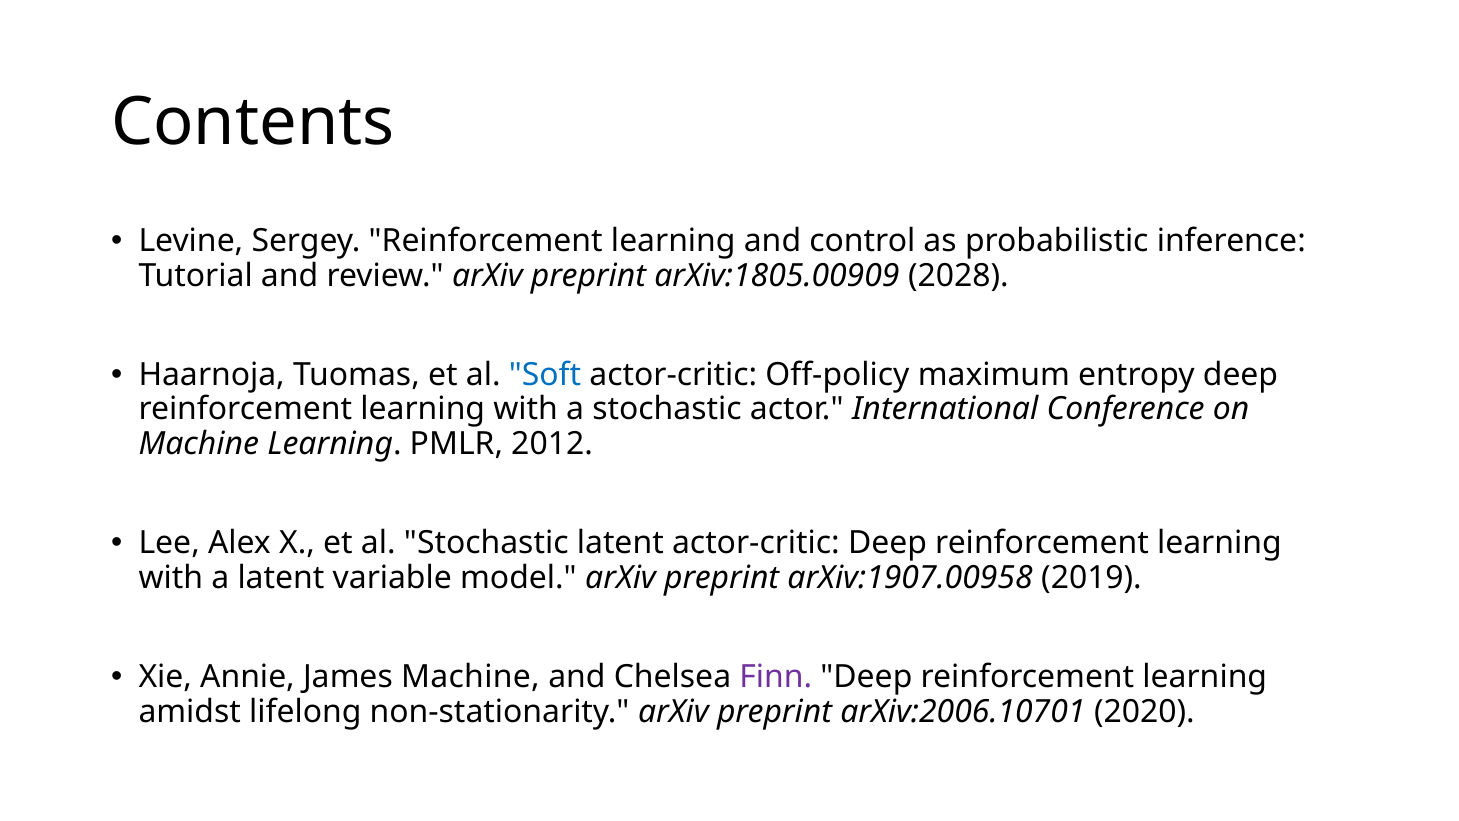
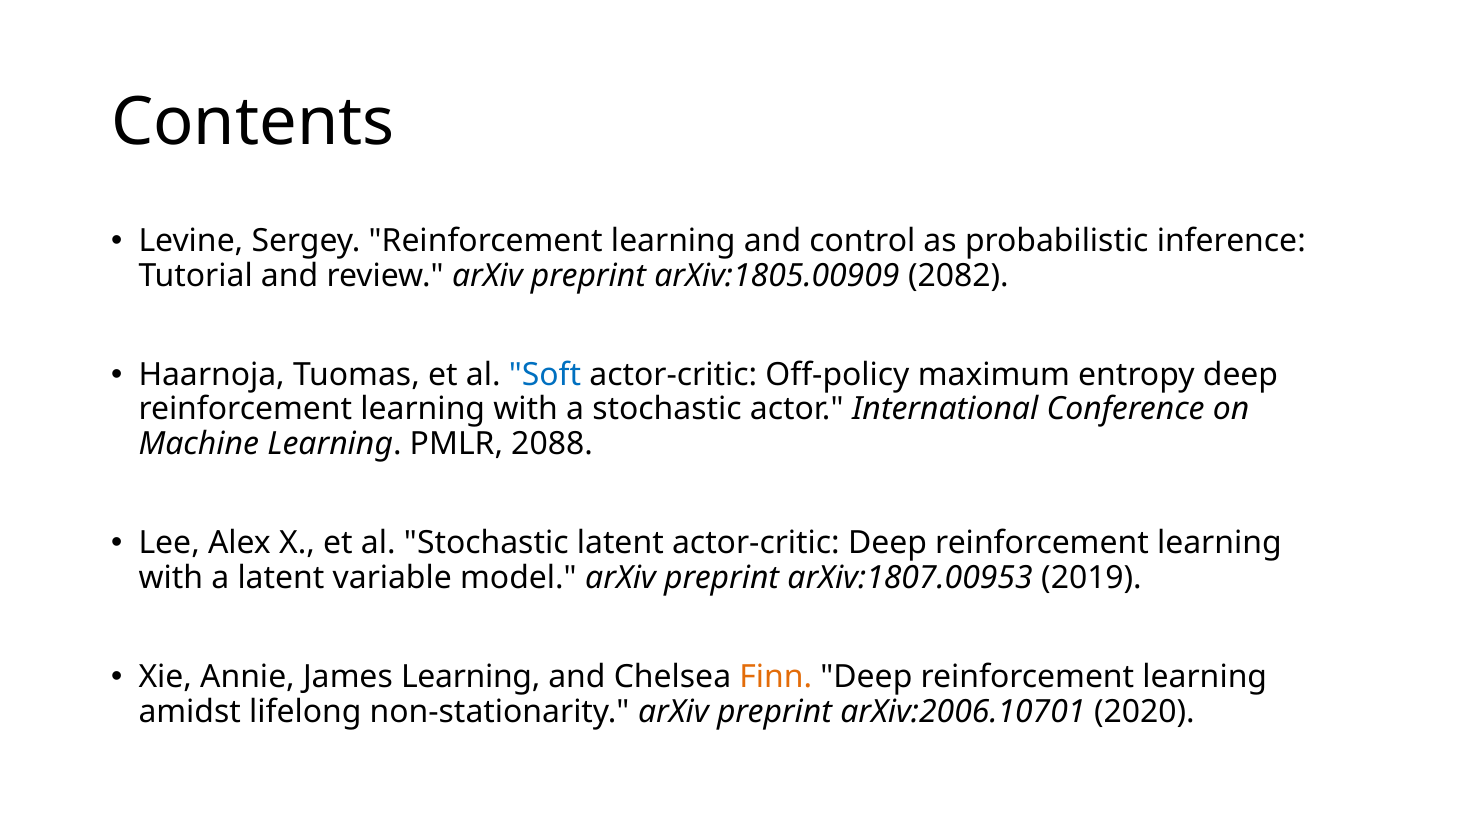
2028: 2028 -> 2082 (958, 275)
2012: 2012 -> 2088 (552, 444)
arXiv:1907.00958: arXiv:1907.00958 -> arXiv:1807.00953 (910, 578)
James Machine: Machine -> Learning (471, 677)
Finn colour: purple -> orange (776, 677)
